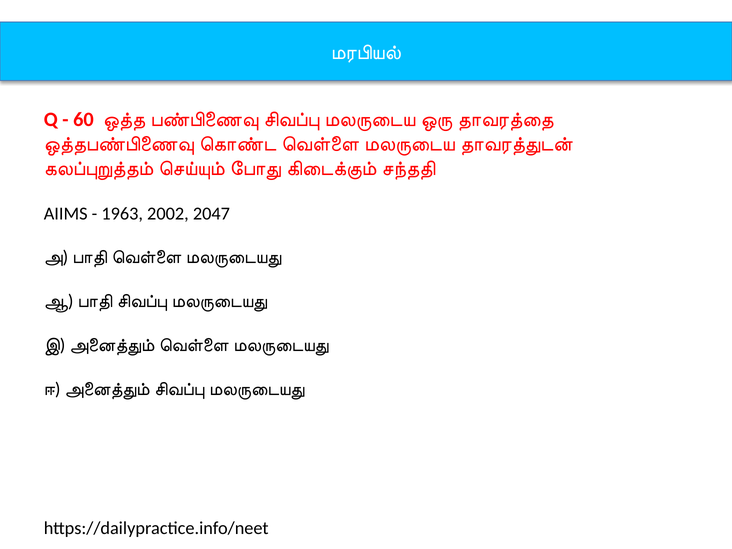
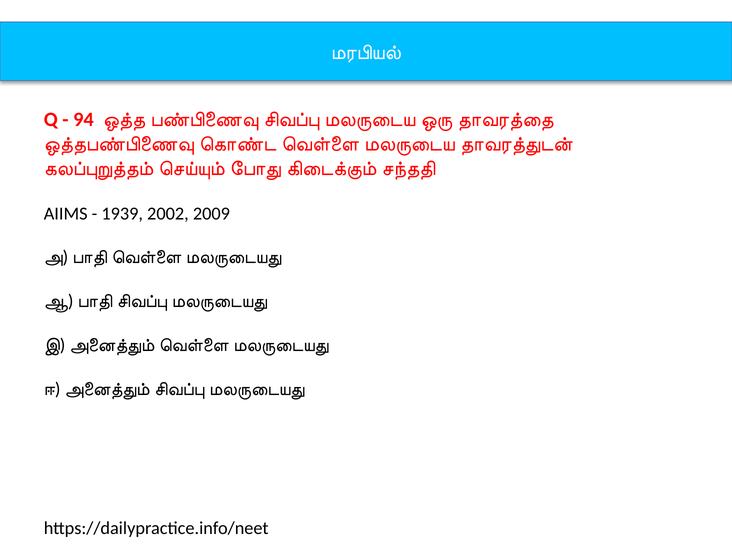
60: 60 -> 94 (83, 120)
1963: 1963 -> 1939 (122, 214)
2047: 2047 -> 2009 (211, 214)
